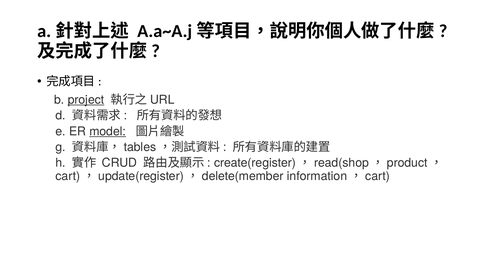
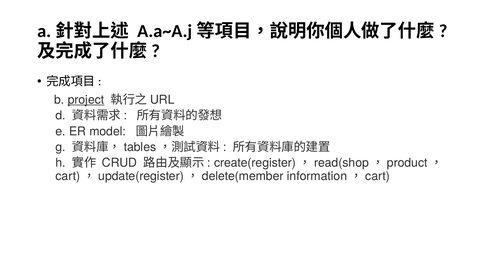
model underline: present -> none (108, 131)
